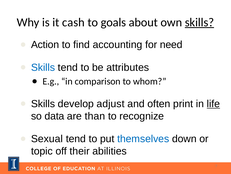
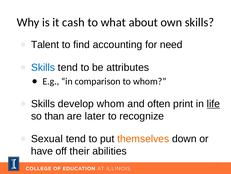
goals: goals -> what (113, 22)
skills underline: present -> none (199, 22)
Action: Action -> Talent (45, 45)
develop adjust: adjust -> whom (111, 103)
data: data -> than (54, 116)
than: than -> later (95, 116)
themselves colour: blue -> orange (143, 138)
topic: topic -> have (42, 151)
